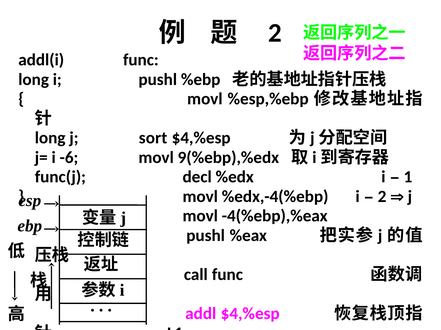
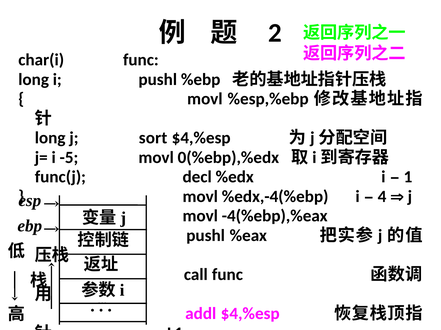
addl(i: addl(i -> char(i (41, 60)
-6: -6 -> -5 (69, 158)
9(%ebp),%edx: 9(%ebp),%edx -> 0(%ebp),%edx (228, 158)
2: 2 -> 4 (382, 197)
